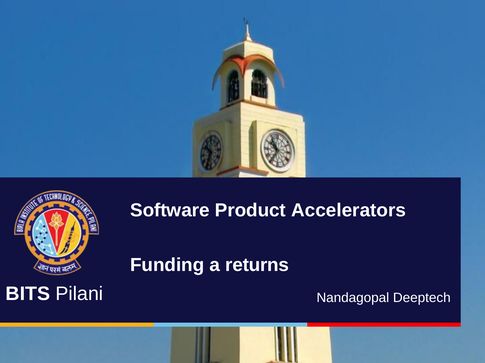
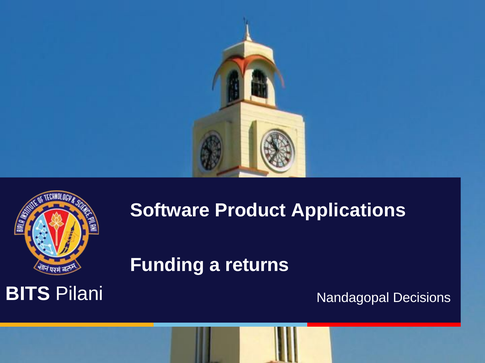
Accelerators: Accelerators -> Applications (349, 211)
Deeptech: Deeptech -> Decisions (422, 298)
